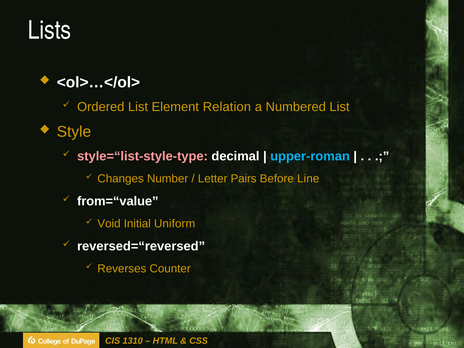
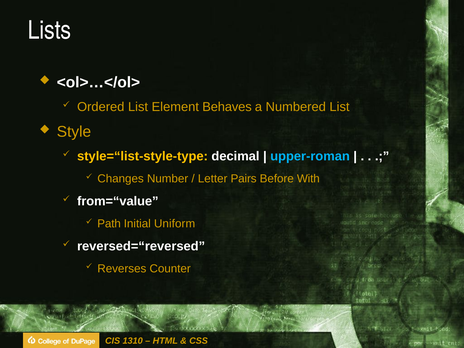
Relation: Relation -> Behaves (227, 107)
style=“list-style-type colour: pink -> yellow (143, 156)
Line: Line -> With (308, 179)
Void: Void -> Path (109, 224)
